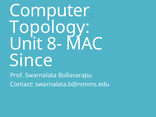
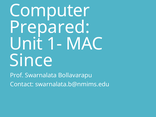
Topology: Topology -> Prepared (50, 27)
8-: 8- -> 1- (54, 44)
